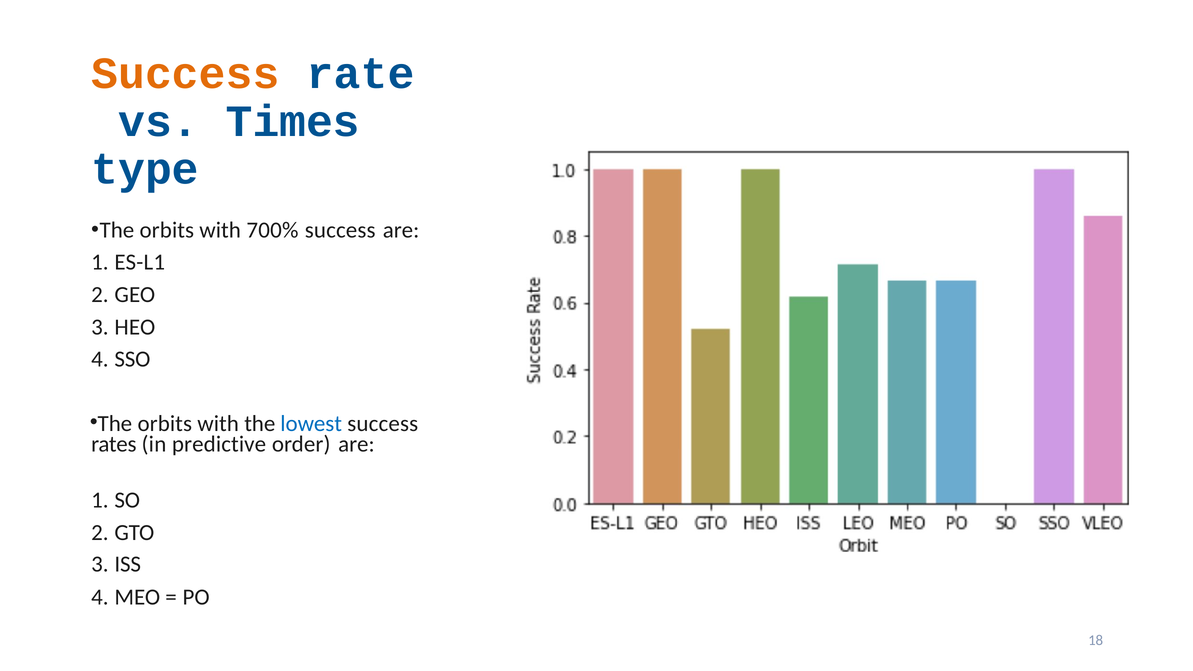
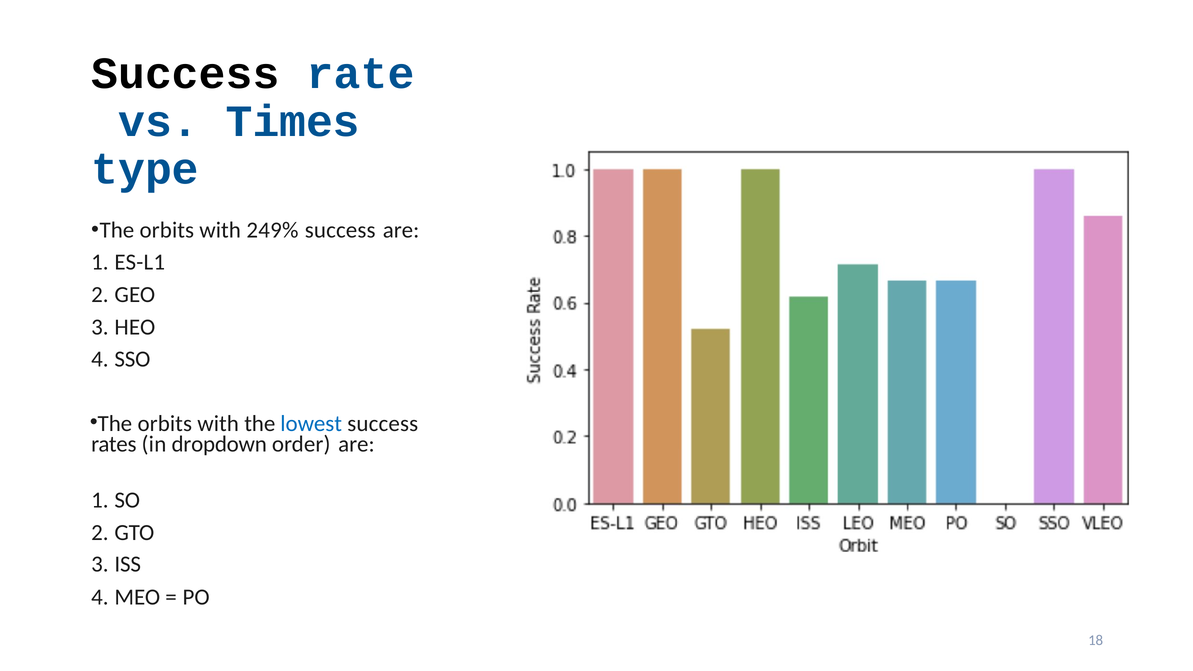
Success colour: orange -> black (185, 74)
700%: 700% -> 249% (272, 230)
predictive: predictive -> dropdown (219, 444)
